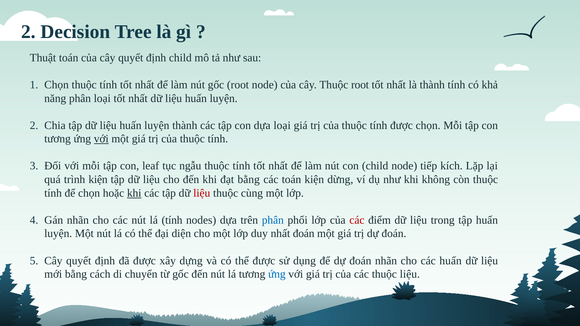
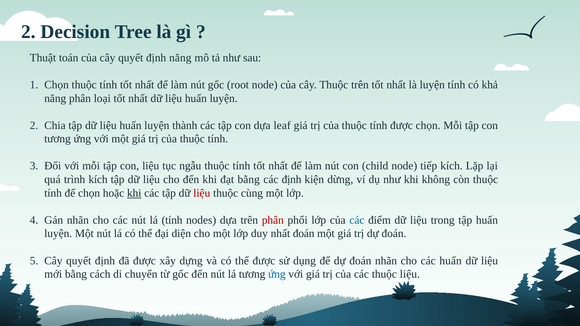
định child: child -> năng (180, 58)
Thuộc root: root -> trên (360, 85)
là thành: thành -> luyện (432, 85)
dựa loại: loại -> leaf (282, 125)
với underline: present -> none (101, 139)
con leaf: leaf -> liệu (151, 166)
trình kiện: kiện -> kích (98, 180)
các toán: toán -> định (292, 180)
phân colour: blue -> red (273, 220)
các colour: red -> blue (357, 220)
